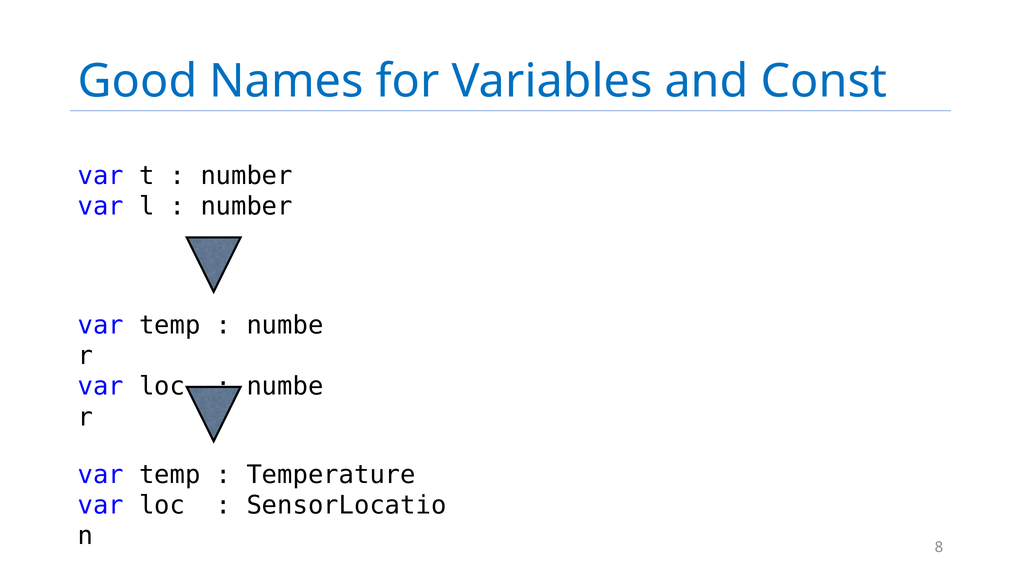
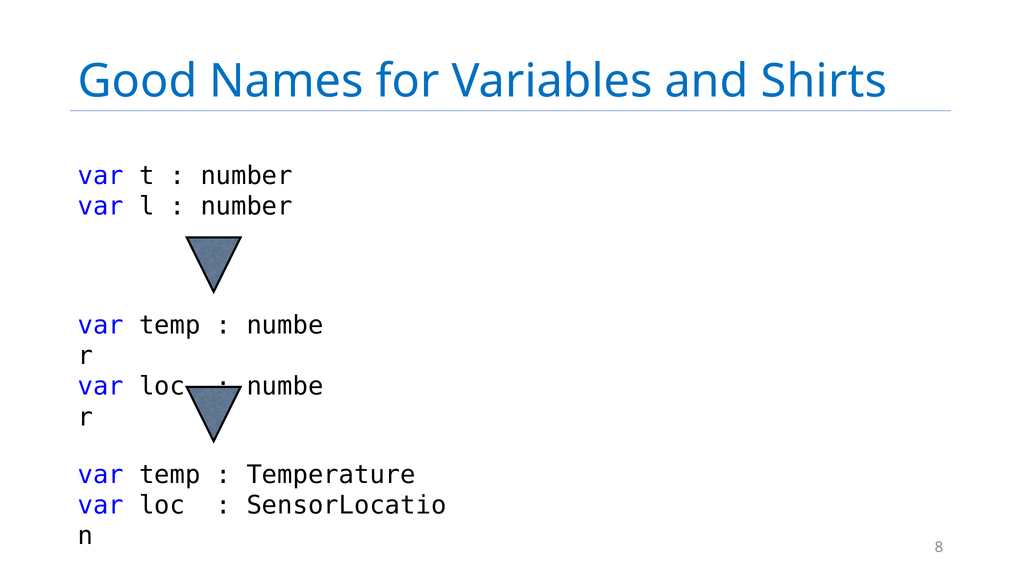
Const: Const -> Shirts (824, 82)
